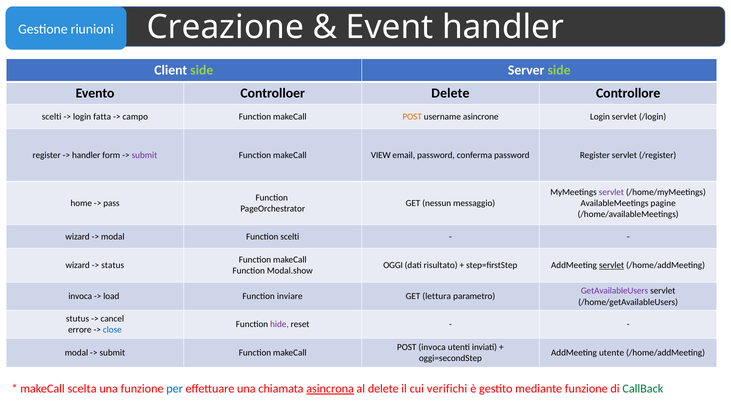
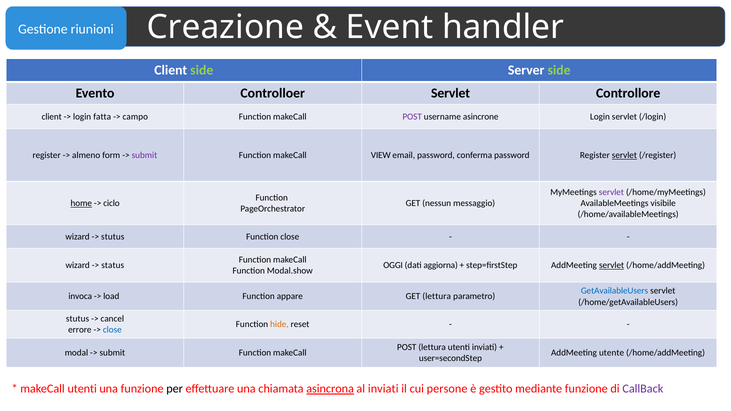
Controlloer Delete: Delete -> Servlet (451, 93)
scelti: scelti -> client (52, 117)
POST colour: orange -> purple (412, 117)
handler: handler -> almeno (86, 155)
servlet underline: none -> present (624, 155)
home underline: none -> present (81, 203)
pass: pass -> ciclo (111, 203)
pagine: pagine -> visibile (663, 203)
modal: modal -> stutus (113, 237)
Function scelti: scelti -> close (290, 237)
risultato: risultato -> aggiorna (441, 265)
GetAvailableUsers colour: purple -> blue (615, 291)
inviare: inviare -> appare (290, 297)
hide colour: purple -> orange (279, 325)
POST invoca: invoca -> lettura (432, 347)
oggi=secondStep: oggi=secondStep -> user=secondStep (450, 358)
makeCall scelta: scelta -> utenti (82, 389)
per colour: blue -> black (175, 389)
al delete: delete -> inviati (383, 389)
verifichi: verifichi -> persone (447, 389)
CallBack colour: green -> purple (643, 389)
